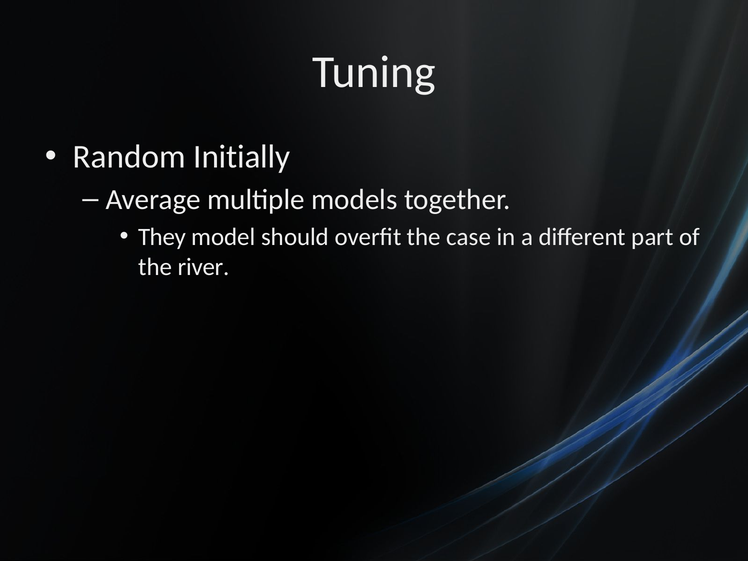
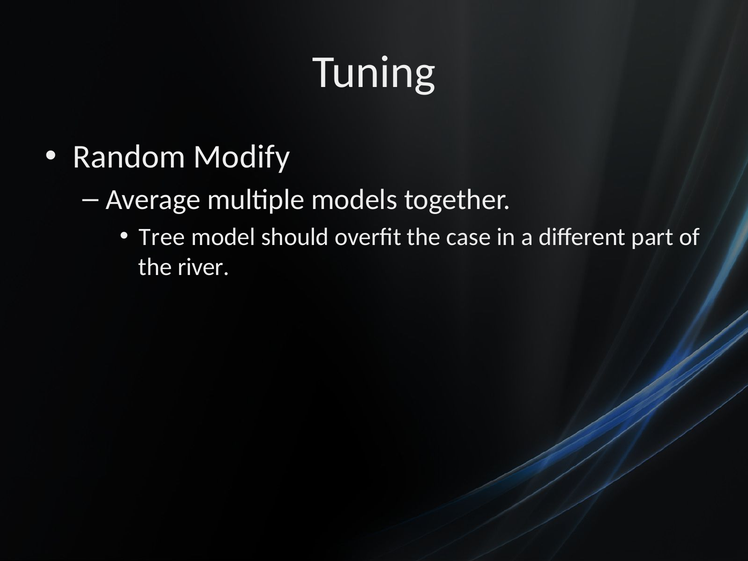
Initially: Initially -> Modify (242, 157)
They: They -> Tree (162, 237)
